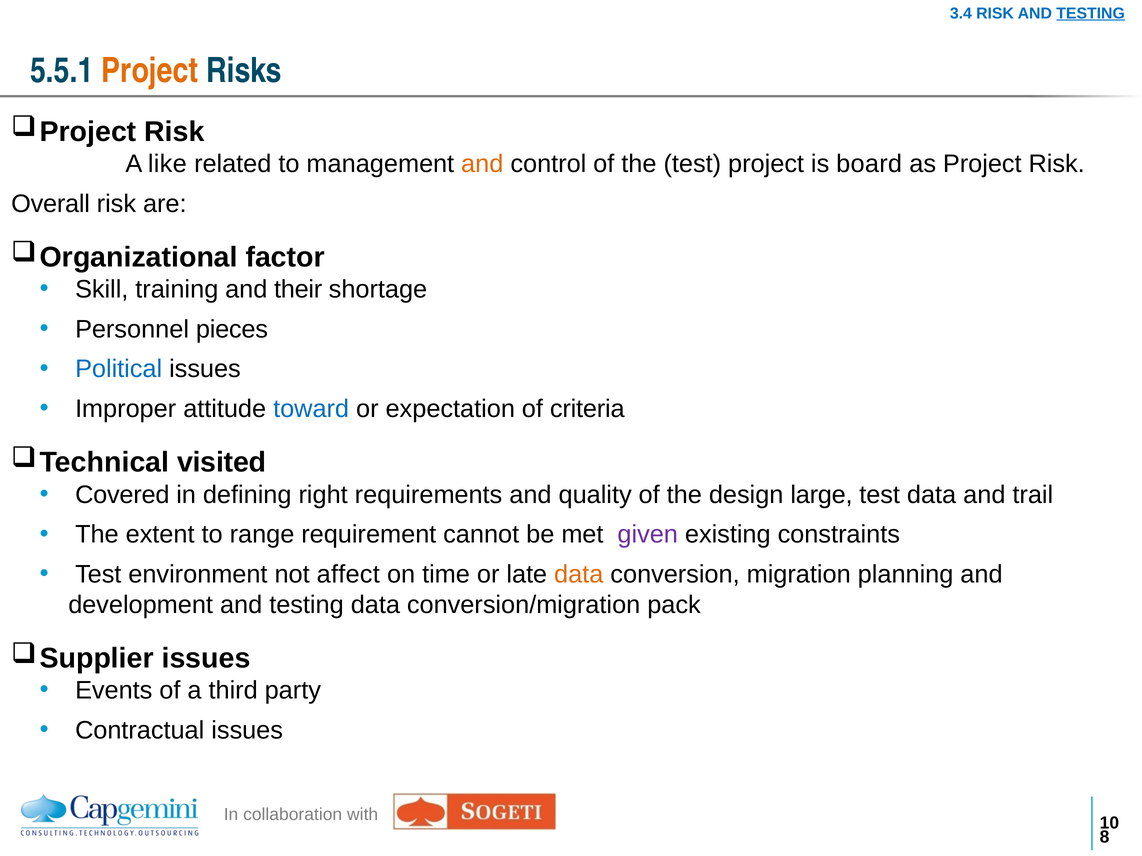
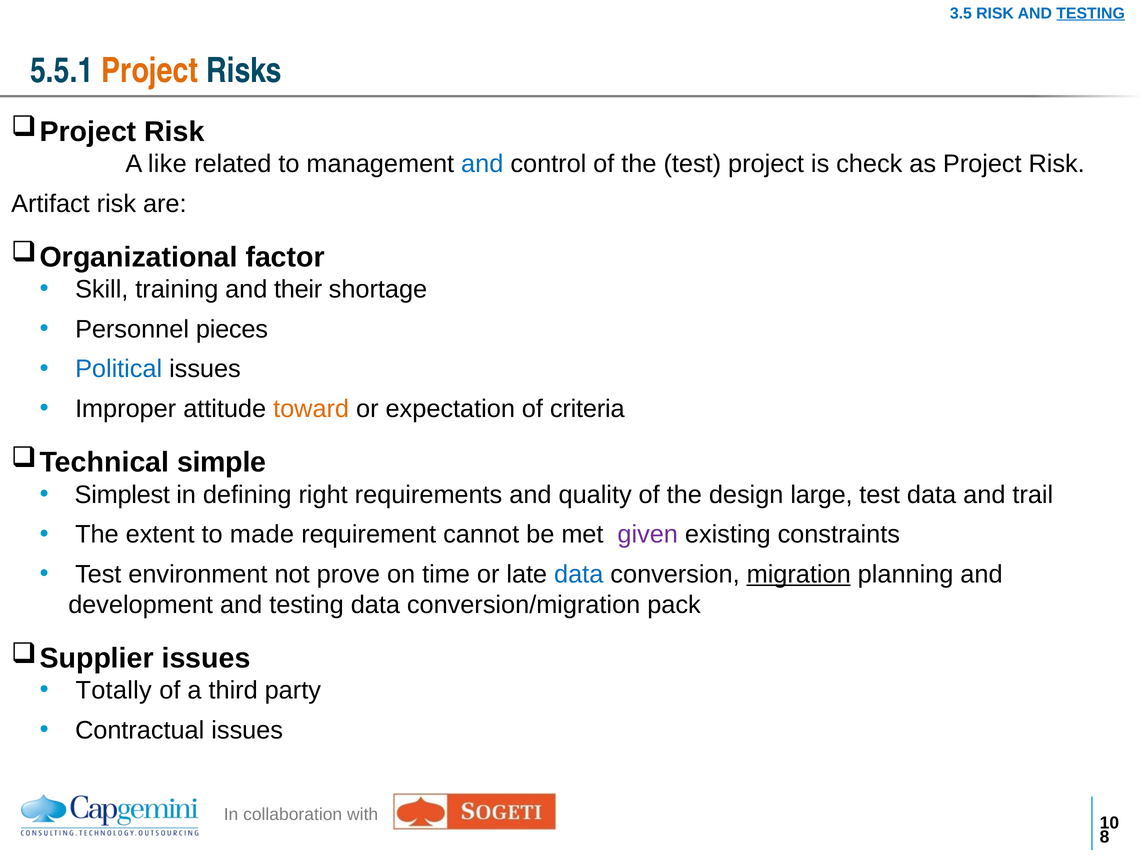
3.4: 3.4 -> 3.5 (961, 13)
and colour: orange -> blue (482, 164)
board: board -> check (869, 164)
Overall: Overall -> Artifact (50, 204)
toward colour: blue -> orange (311, 409)
visited: visited -> simple (222, 463)
Covered: Covered -> Simplest (122, 495)
range: range -> made (262, 535)
affect: affect -> prove (348, 575)
data colour: orange -> blue (579, 575)
migration underline: none -> present (799, 575)
Events: Events -> Totally (114, 691)
